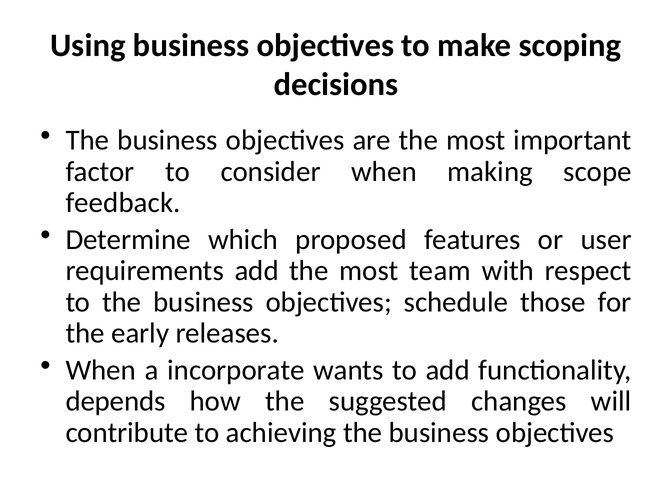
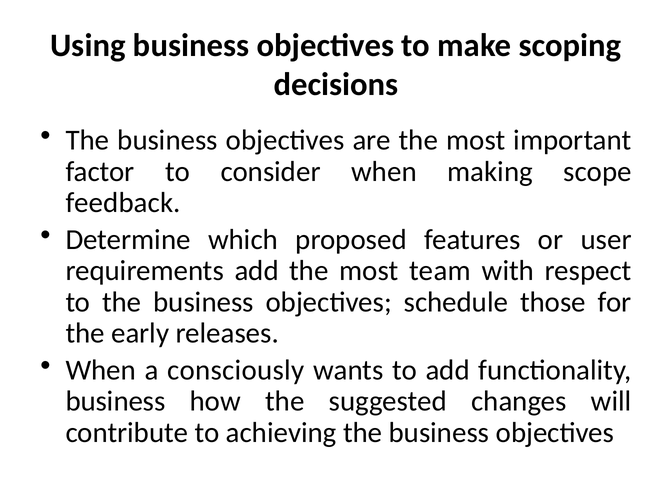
incorporate: incorporate -> consciously (236, 370)
depends: depends -> business (116, 401)
